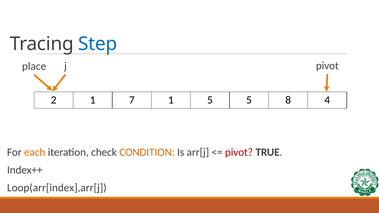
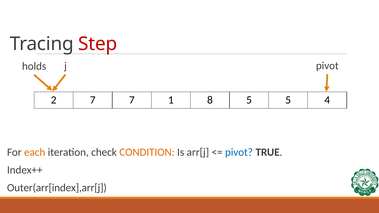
Step colour: blue -> red (98, 44)
place: place -> holds (34, 66)
2 1: 1 -> 7 (93, 100)
1 5: 5 -> 8 (210, 100)
5 8: 8 -> 5 (288, 100)
pivot colour: red -> blue (239, 152)
Loop(arr[index],arr[j: Loop(arr[index],arr[j -> Outer(arr[index],arr[j (57, 188)
